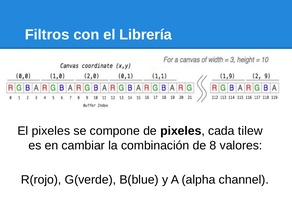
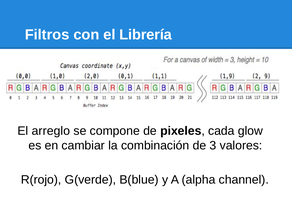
El pixeles: pixeles -> arreglo (51, 131)
tilew: tilew -> glow (250, 131)
8: 8 -> 3 (213, 146)
